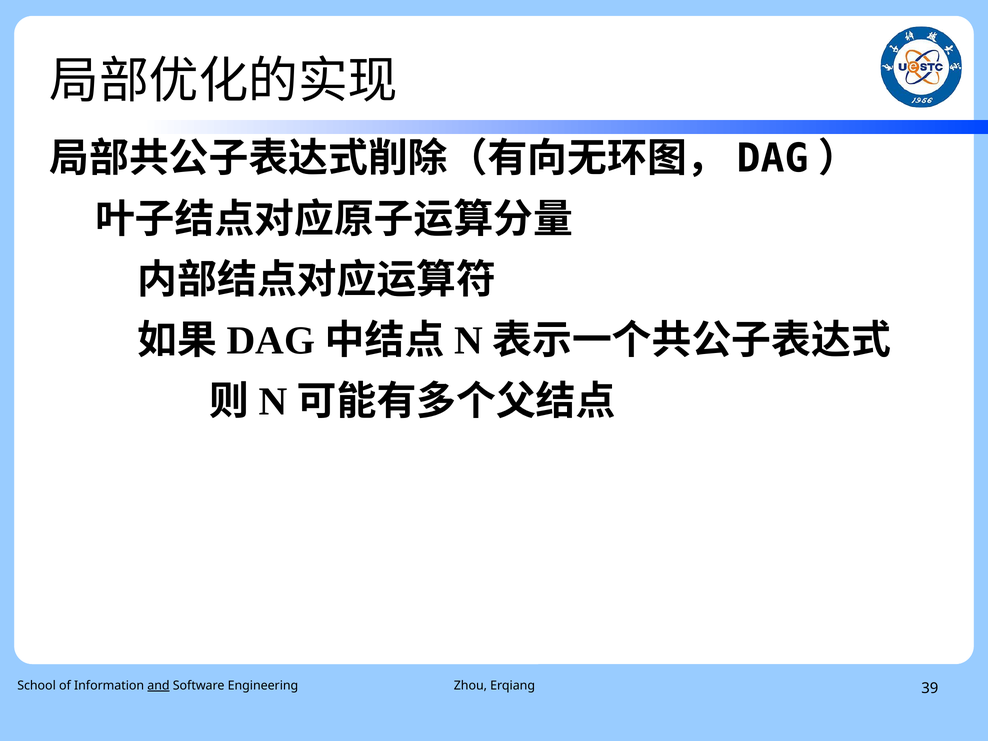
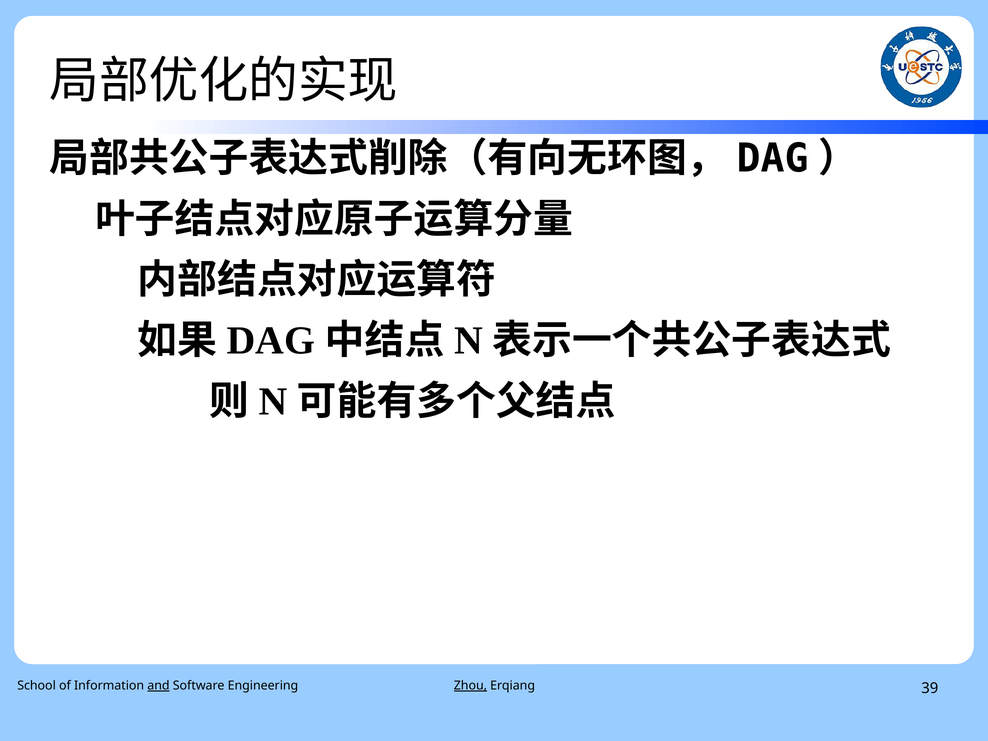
Zhou underline: none -> present (470, 686)
